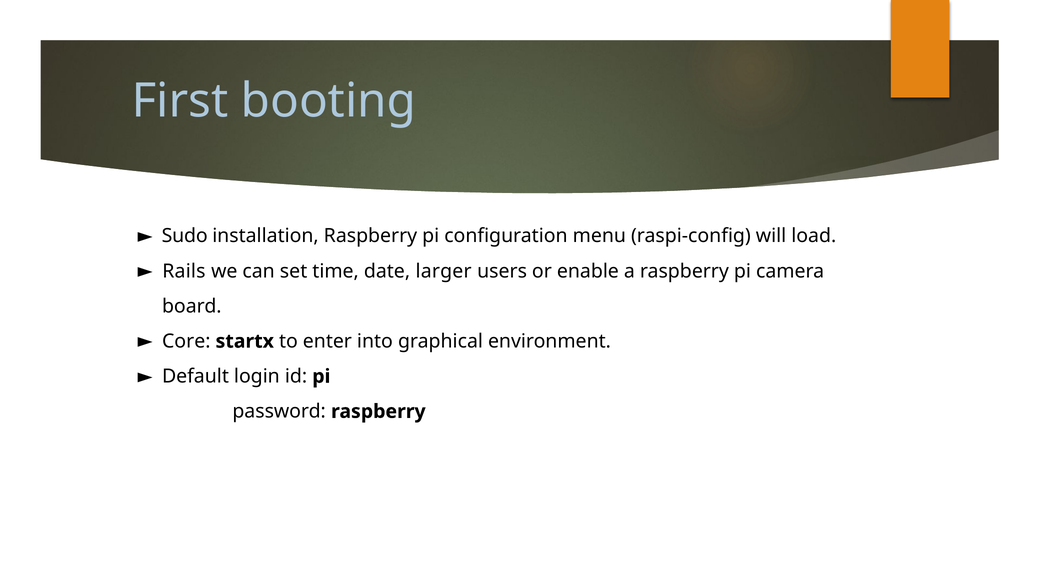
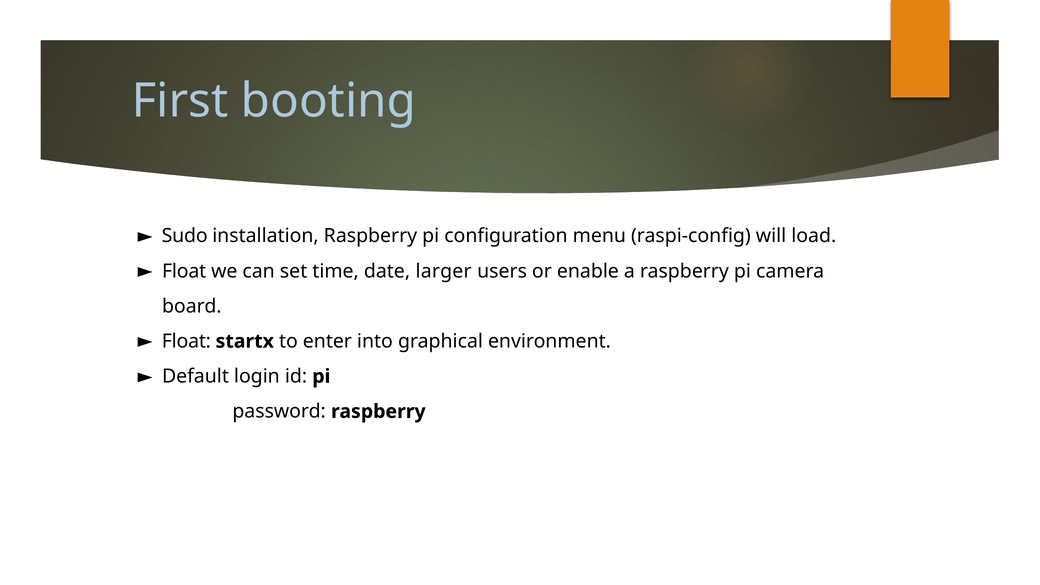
Rails: Rails -> Float (184, 271)
Core: Core -> Float (186, 341)
